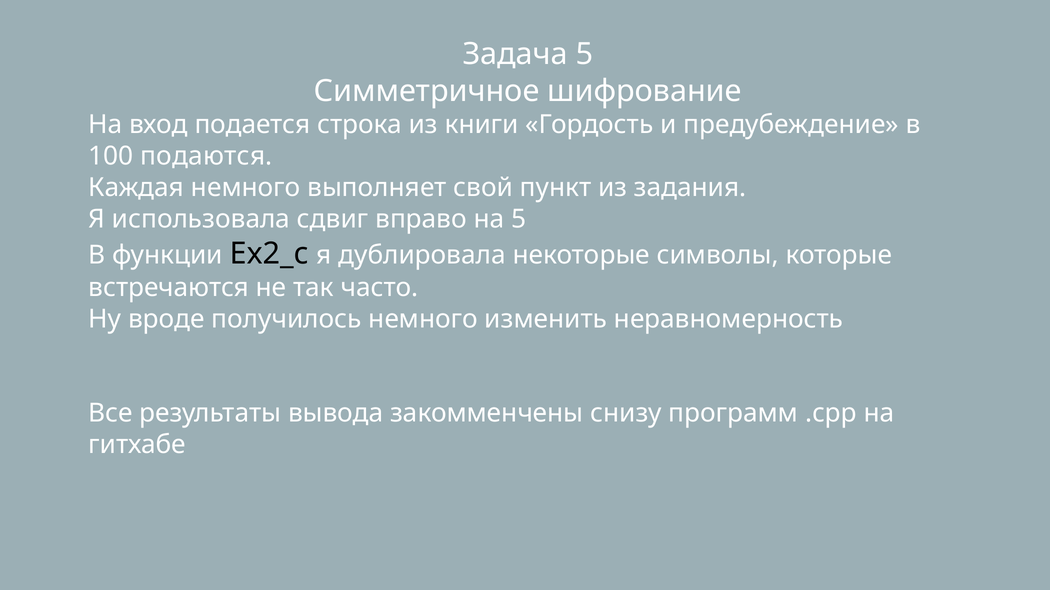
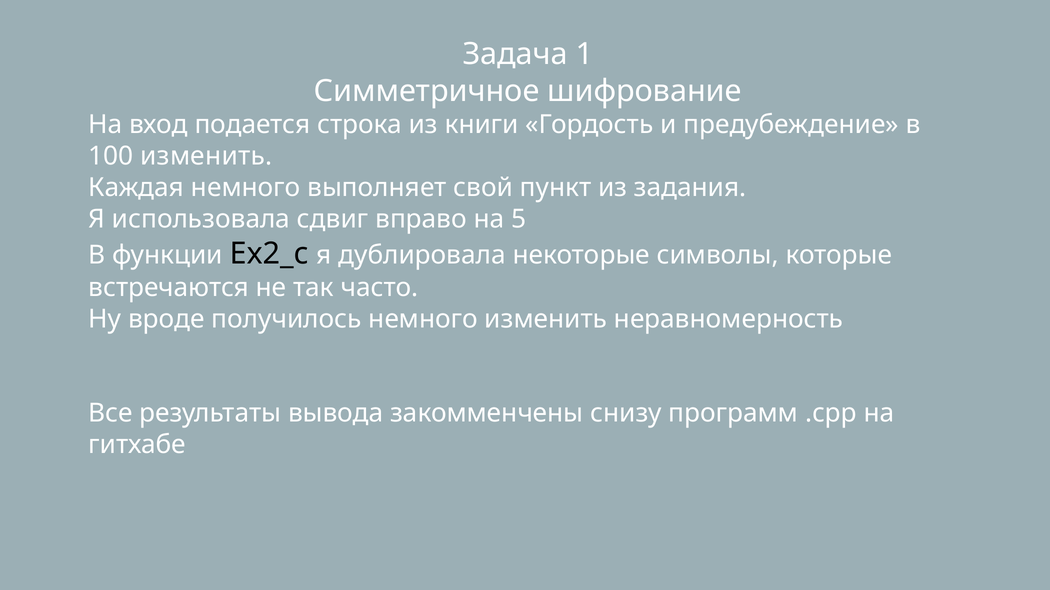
Задача 5: 5 -> 1 (584, 54)
100 подаются: подаются -> изменить (206, 156)
